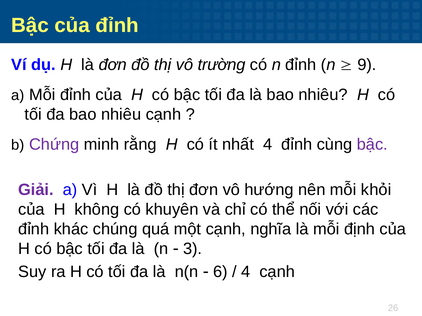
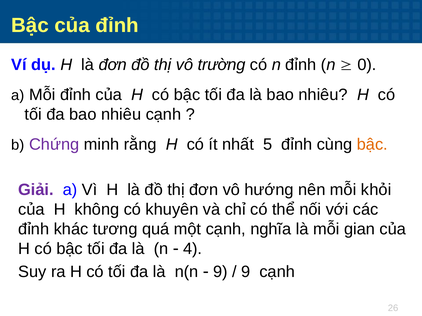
9: 9 -> 0 (367, 65)
nhất 4: 4 -> 5 (268, 145)
bậc colour: purple -> orange (372, 145)
chúng: chúng -> tương (115, 229)
định: định -> gian (360, 229)
3: 3 -> 4 (193, 249)
6: 6 -> 9 (220, 272)
4: 4 -> 9 (246, 272)
